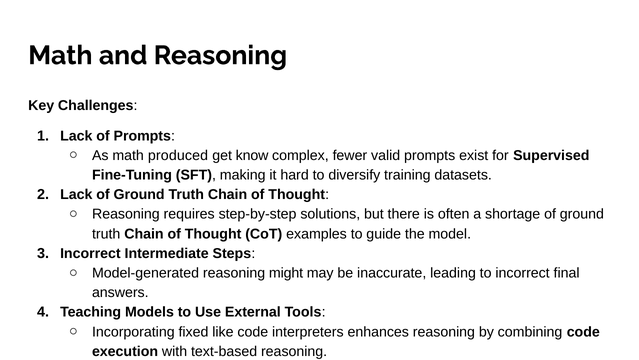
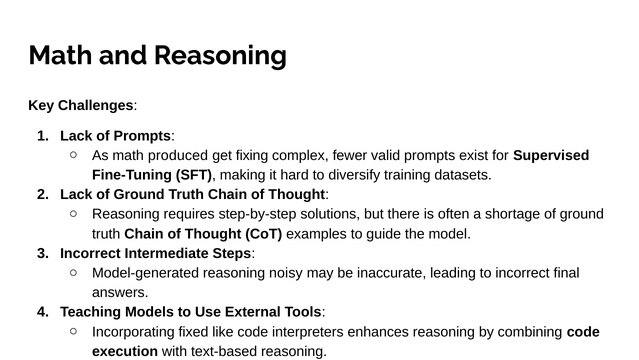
know: know -> fixing (252, 155)
might: might -> noisy (286, 273)
